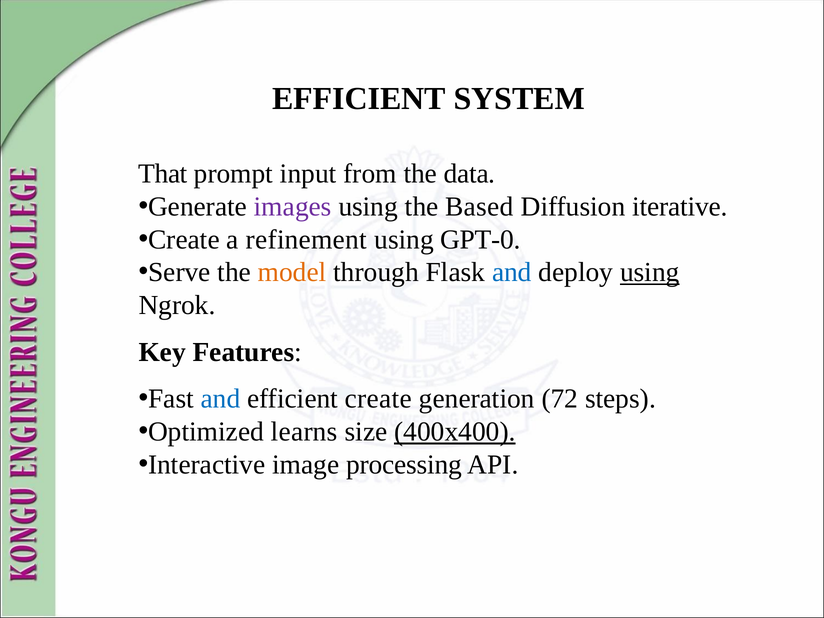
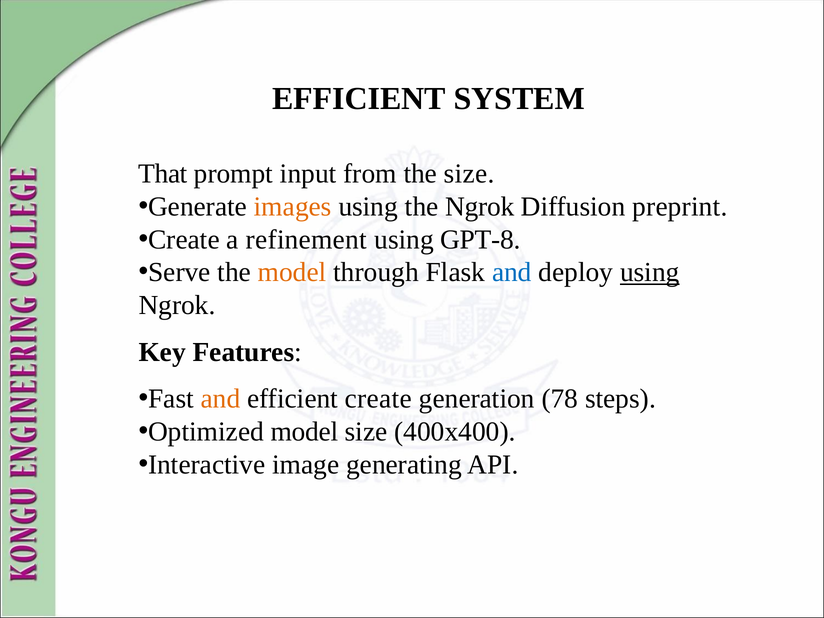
the data: data -> size (469, 174)
images colour: purple -> orange (293, 207)
the Based: Based -> Ngrok (480, 207)
iterative: iterative -> preprint (680, 207)
GPT-0: GPT-0 -> GPT-8 (480, 239)
and colour: blue -> orange (220, 399)
72: 72 -> 78 (560, 399)
Optimized learns: learns -> model (305, 432)
400x400 underline: present -> none (455, 432)
processing: processing -> generating (404, 465)
